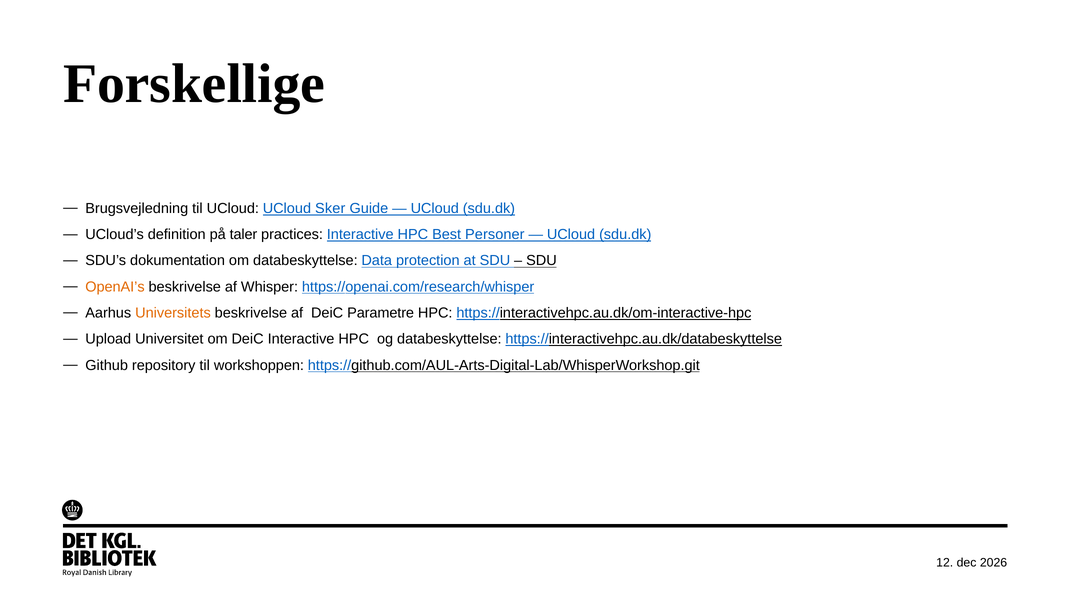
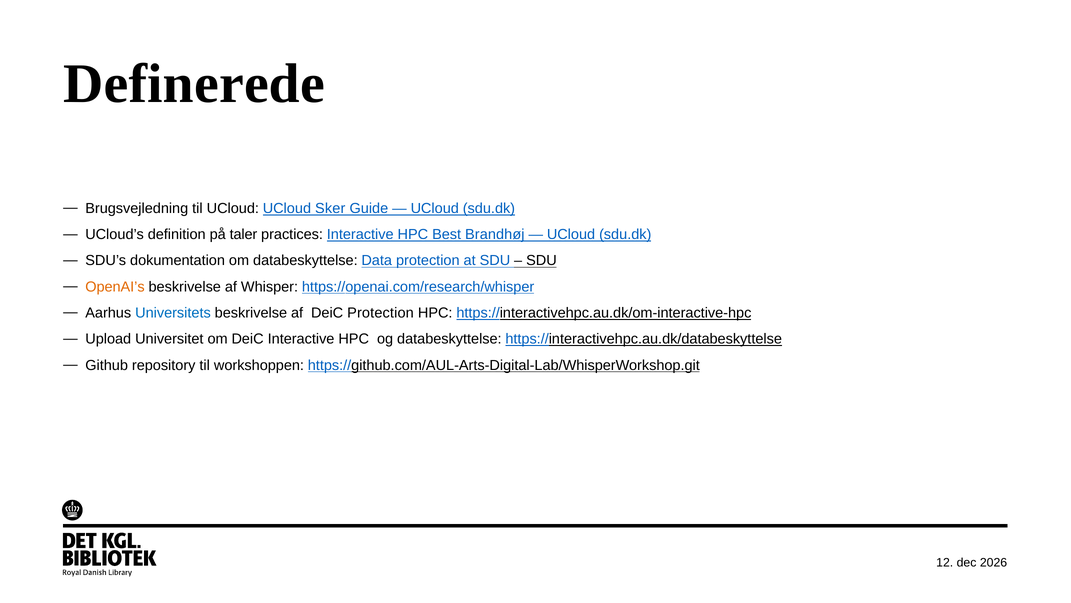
Forskellige: Forskellige -> Definerede (194, 84)
Personer: Personer -> Brandhøj (495, 234)
Universitets colour: orange -> blue (173, 313)
DeiC Parametre: Parametre -> Protection (381, 313)
